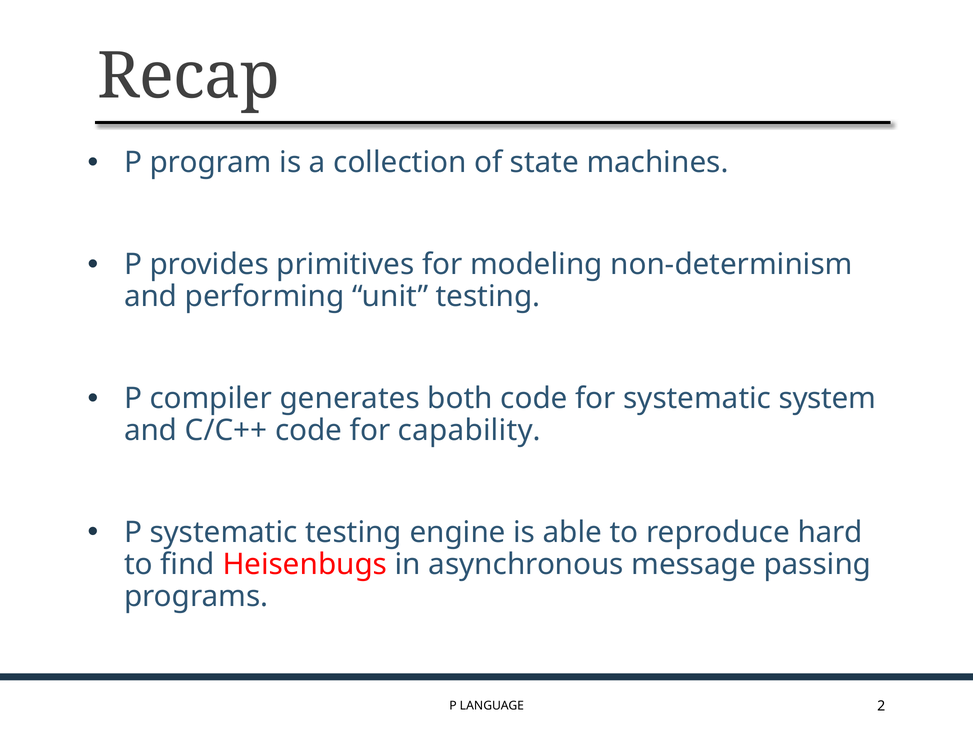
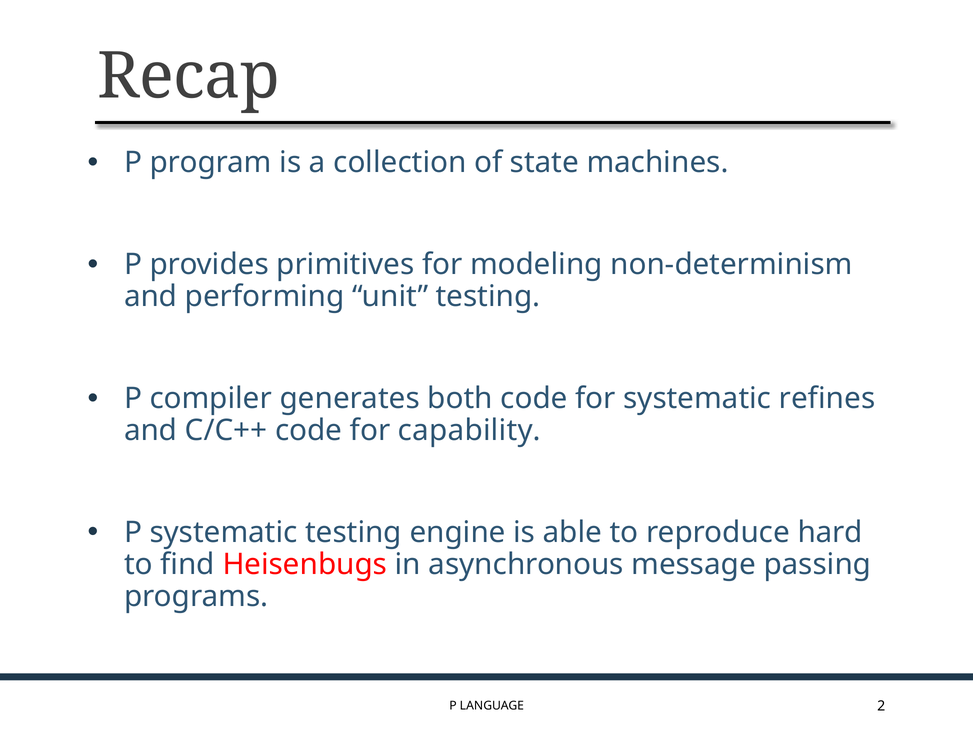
system: system -> refines (827, 399)
